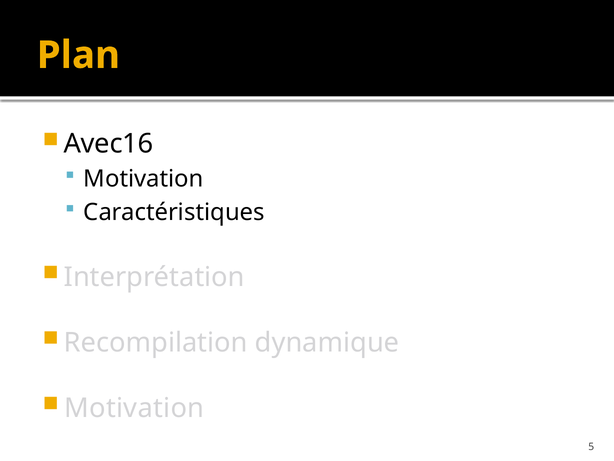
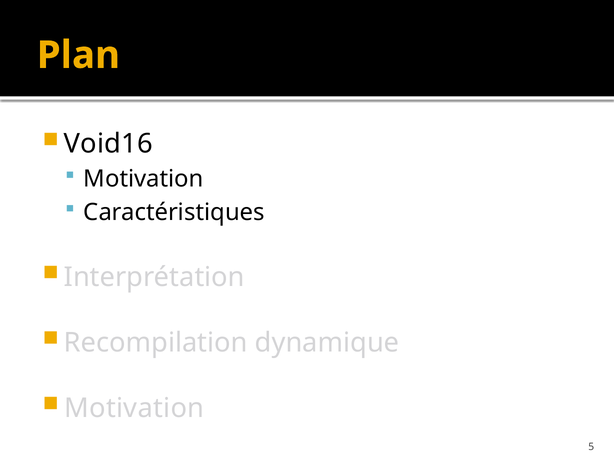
Avec16: Avec16 -> Void16 (108, 144)
